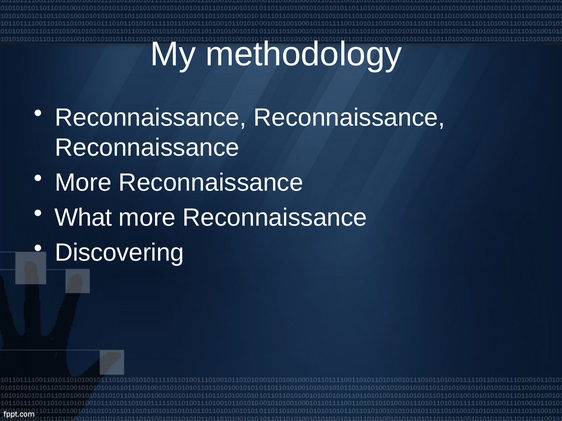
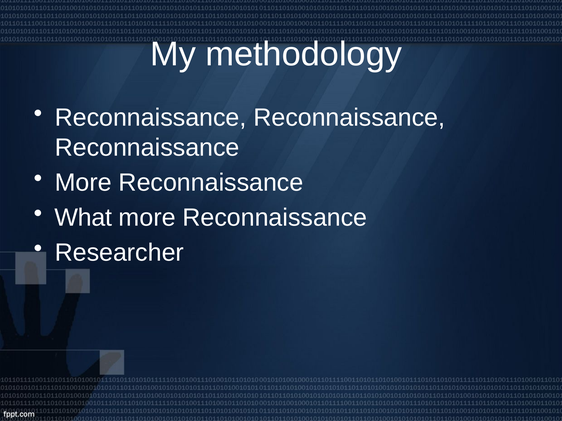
Discovering: Discovering -> Researcher (119, 253)
